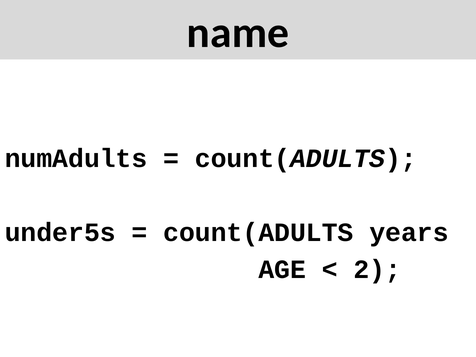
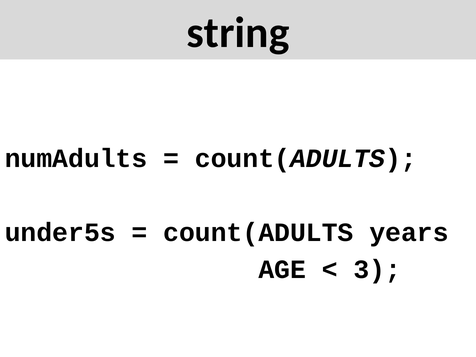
name: name -> string (238, 33)
2: 2 -> 3 (377, 269)
